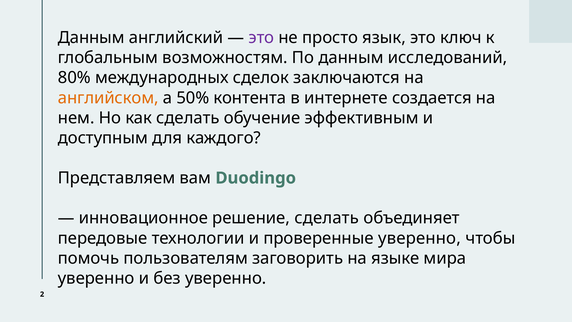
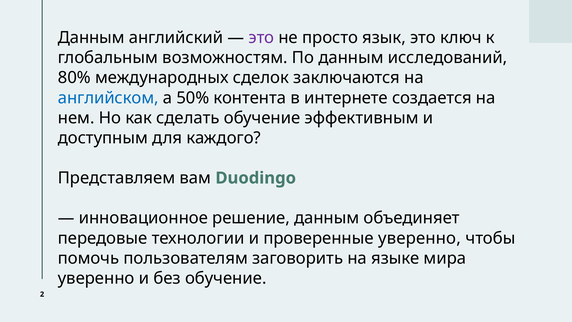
английском colour: orange -> blue (108, 98)
решение сделать: сделать -> данным (327, 218)
без уверенно: уверенно -> обучение (226, 278)
